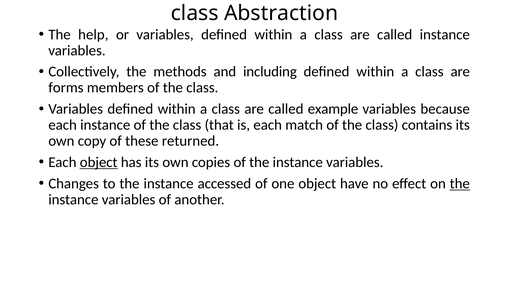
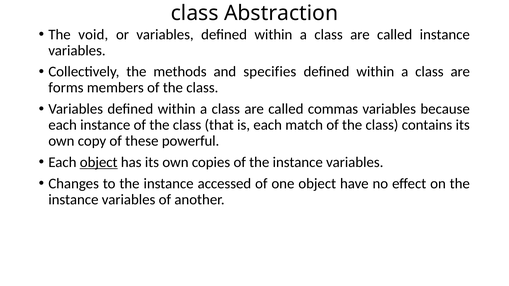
help: help -> void (93, 35)
including: including -> specifies (270, 72)
example: example -> commas (333, 109)
returned: returned -> powerful (191, 141)
the underline: present -> none (460, 184)
